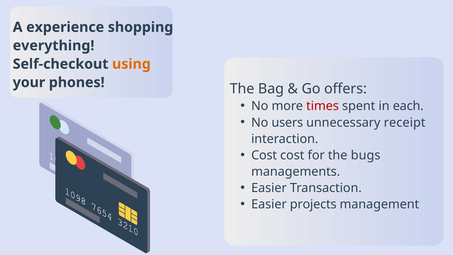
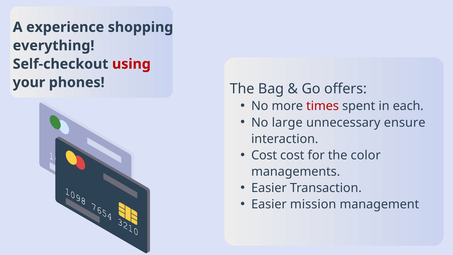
using colour: orange -> red (131, 64)
users: users -> large (287, 122)
receipt: receipt -> ensure (405, 122)
bugs: bugs -> color (366, 155)
projects: projects -> mission (313, 204)
